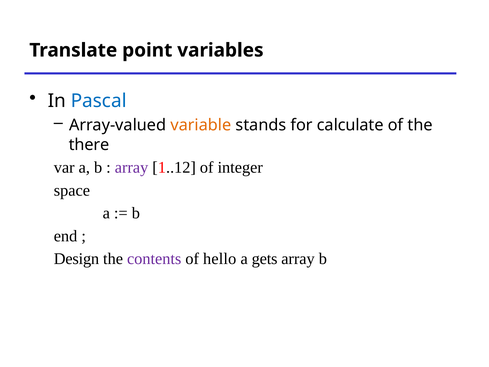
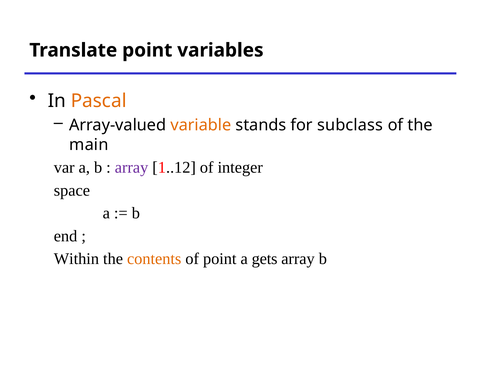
Pascal colour: blue -> orange (99, 101)
calculate: calculate -> subclass (350, 125)
there: there -> main (89, 145)
Design: Design -> Within (76, 259)
contents colour: purple -> orange (154, 259)
of hello: hello -> point (220, 259)
